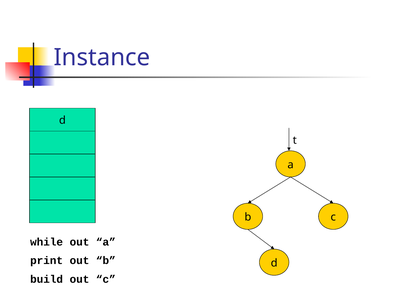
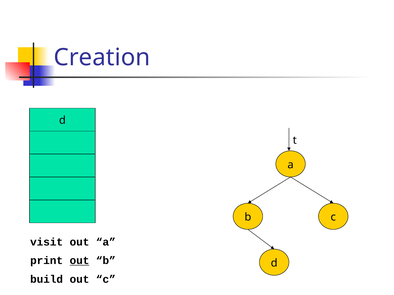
Instance: Instance -> Creation (102, 57)
while: while -> visit (47, 242)
out underline: none -> present (79, 261)
